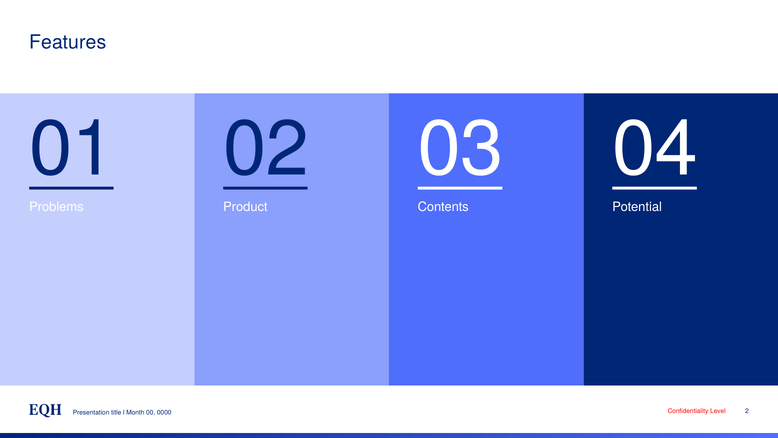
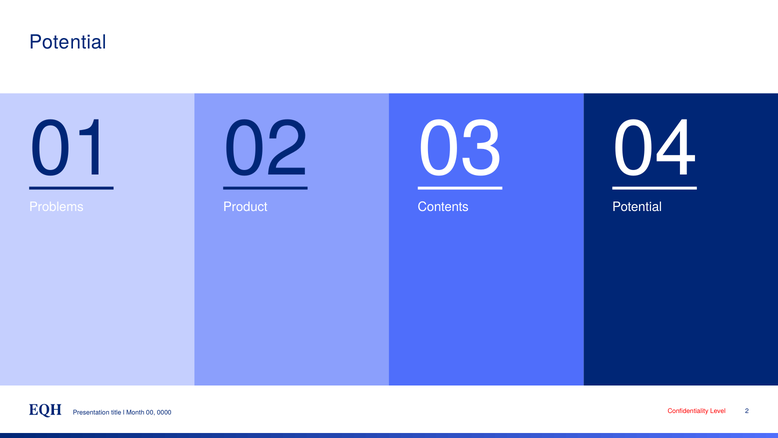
Features: Features -> Potential (68, 42)
